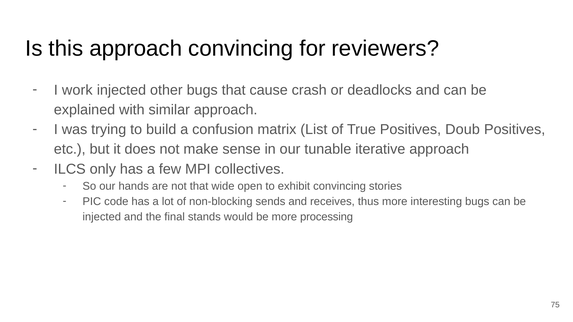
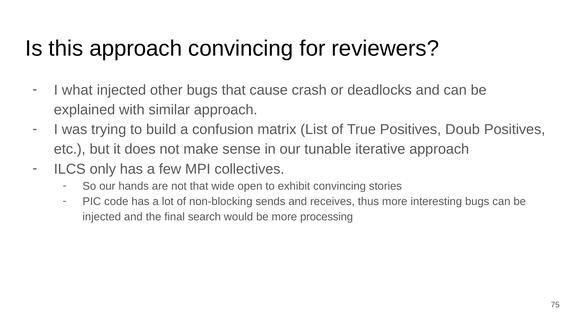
work: work -> what (77, 90)
stands: stands -> search (204, 217)
